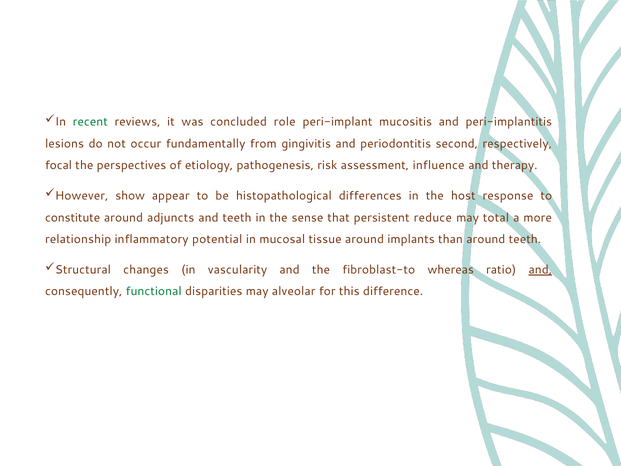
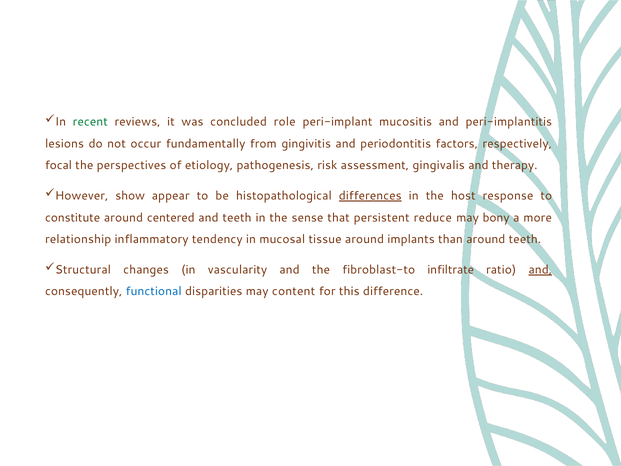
second: second -> factors (457, 144)
influence: influence -> gingivalis (439, 165)
differences underline: none -> present (370, 196)
adjuncts: adjuncts -> centered (171, 217)
total: total -> bony (496, 217)
potential: potential -> tendency (217, 239)
whereas: whereas -> infiltrate (451, 270)
functional colour: green -> blue (154, 291)
alveolar: alveolar -> content (294, 291)
